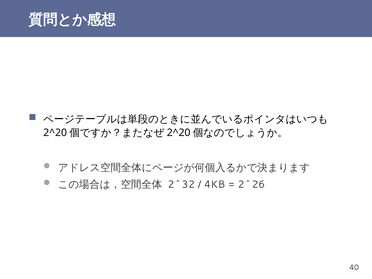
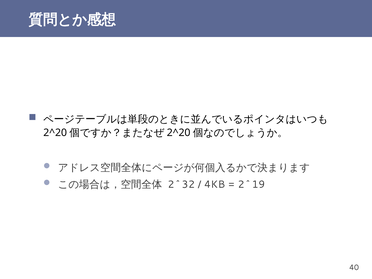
2^26: 2^26 -> 2^19 (251, 185)
